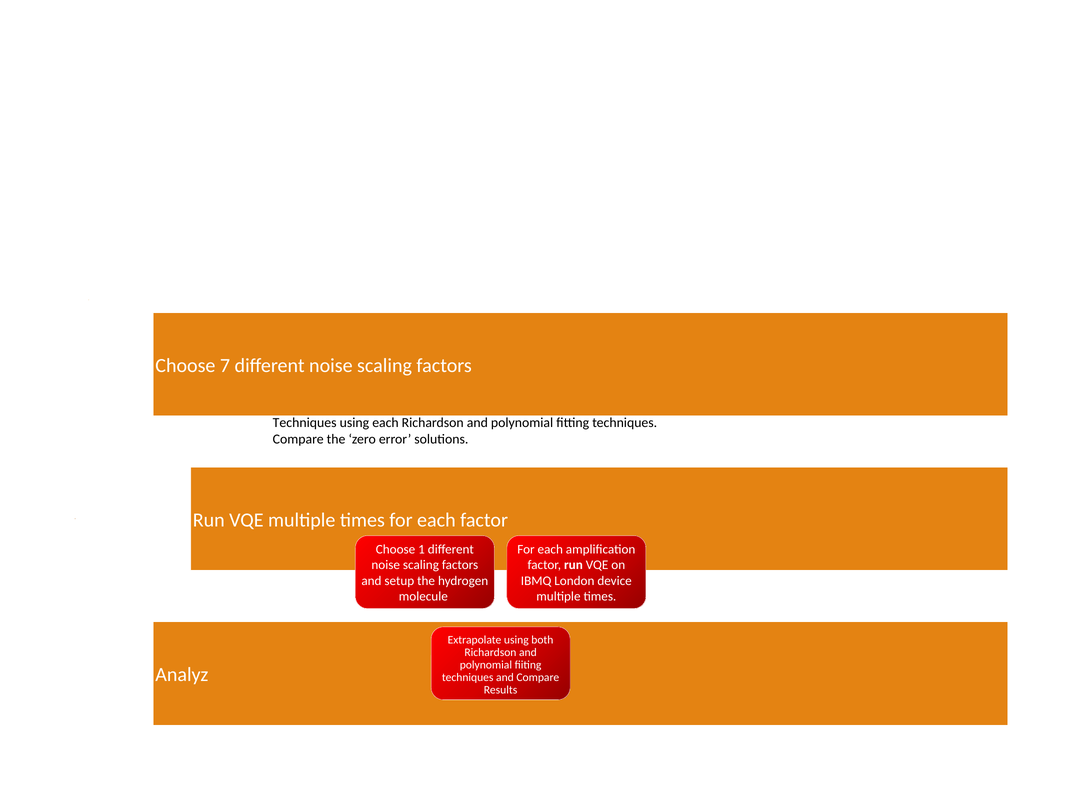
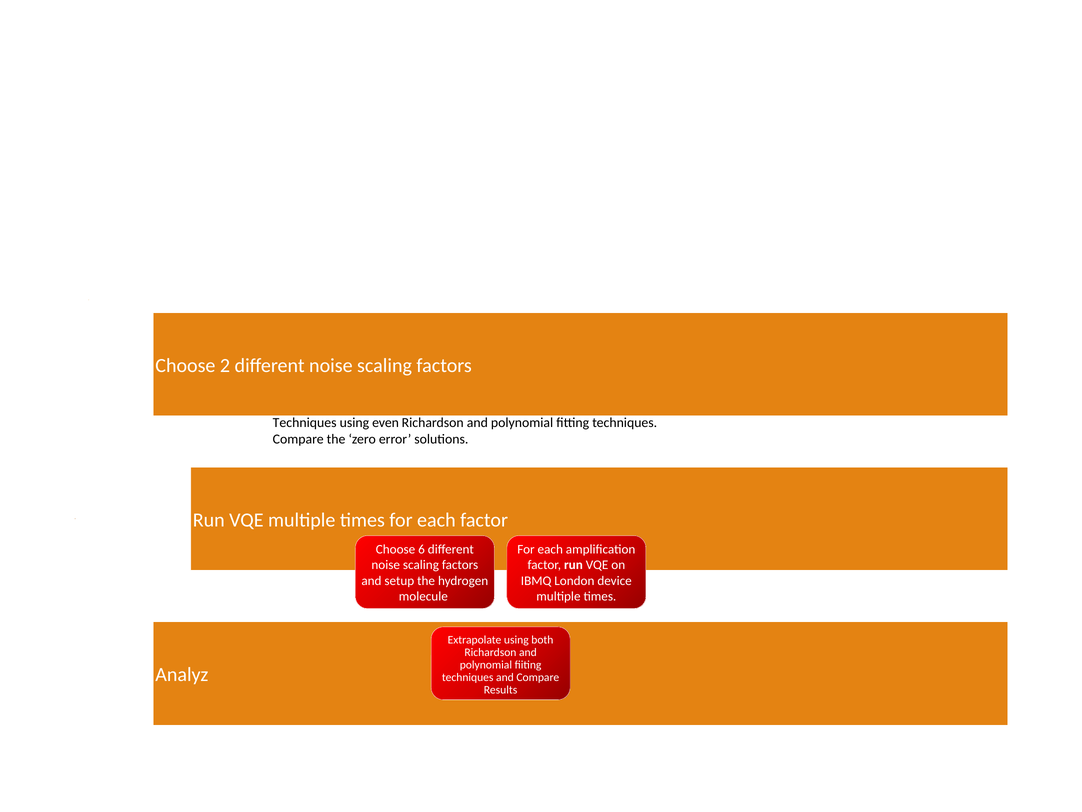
7: 7 -> 2 (225, 365)
using each: each -> even (386, 422)
1: 1 -> 6 (422, 549)
